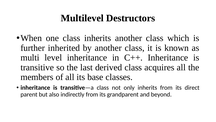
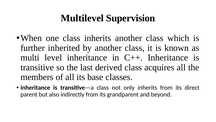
Destructors: Destructors -> Supervision (131, 18)
